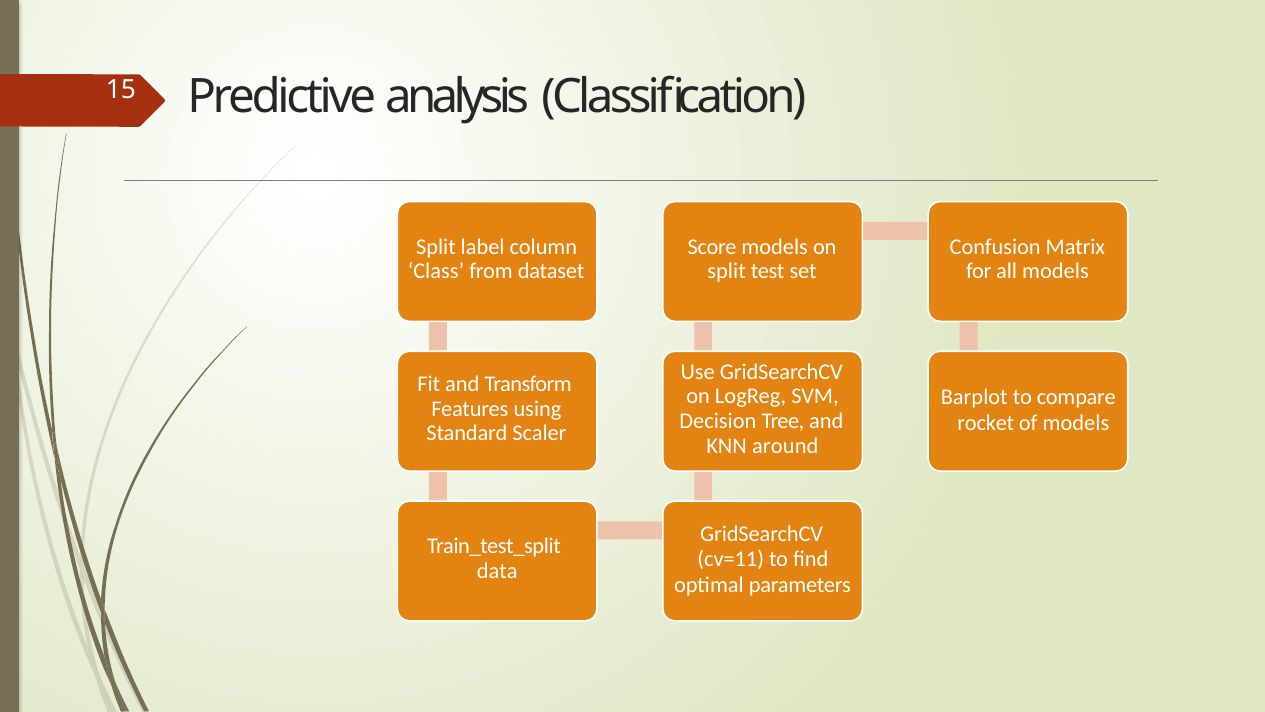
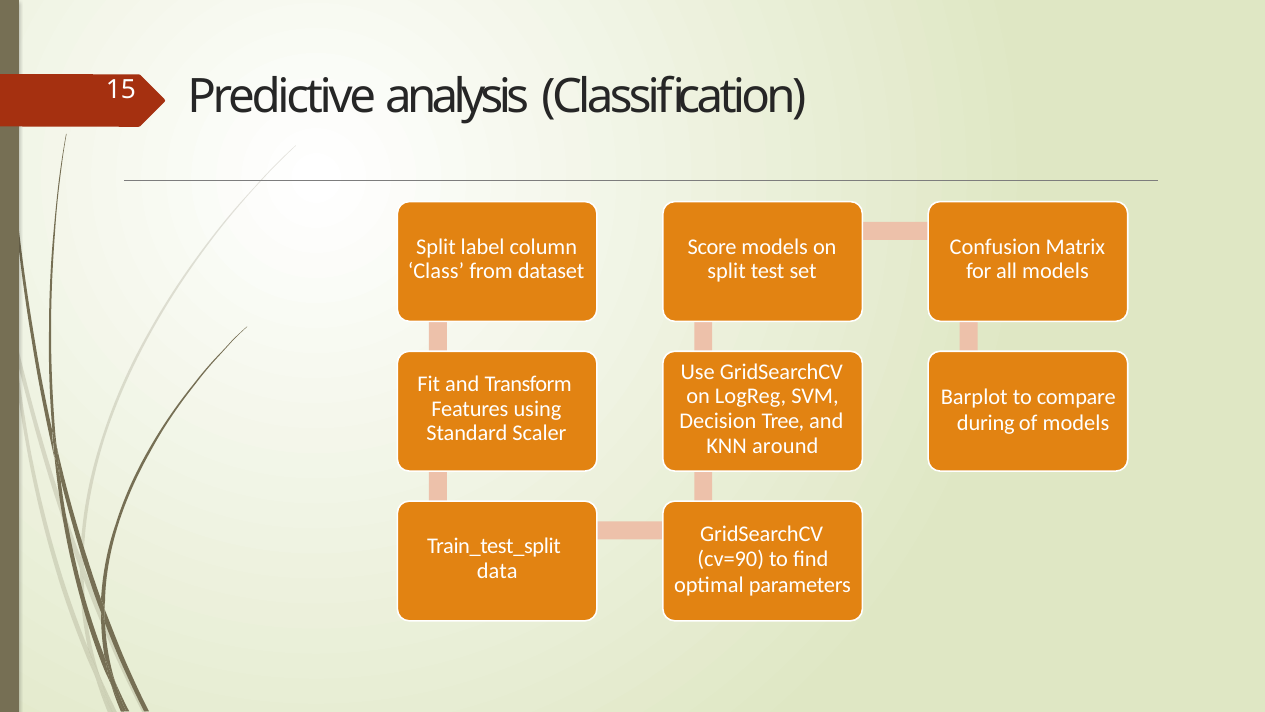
rocket: rocket -> during (986, 423)
cv=11: cv=11 -> cv=90 (731, 558)
